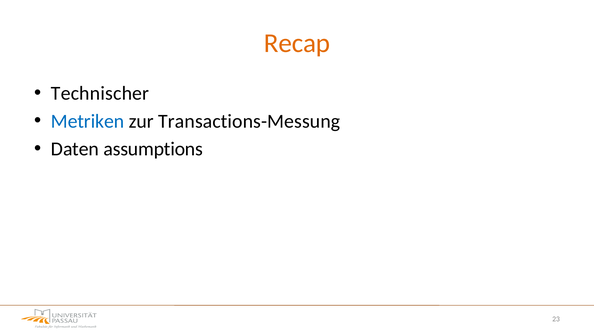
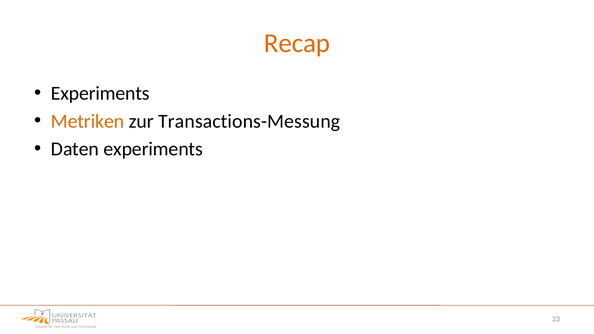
Technischer: Technischer -> Experiments (100, 93)
Metriken colour: blue -> orange (88, 121)
Daten assumptions: assumptions -> experiments (153, 149)
